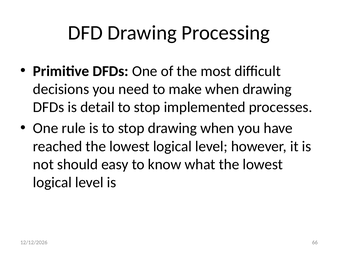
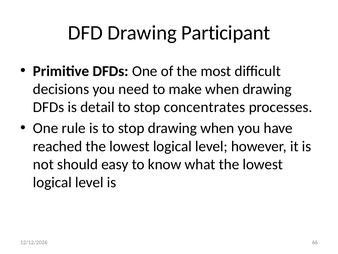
Processing: Processing -> Participant (226, 33)
implemented: implemented -> concentrates (205, 107)
